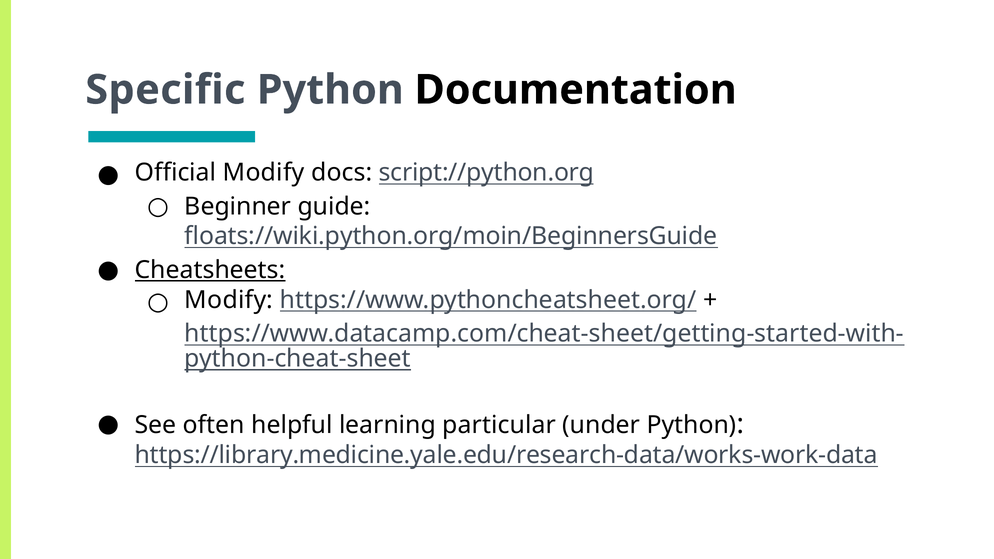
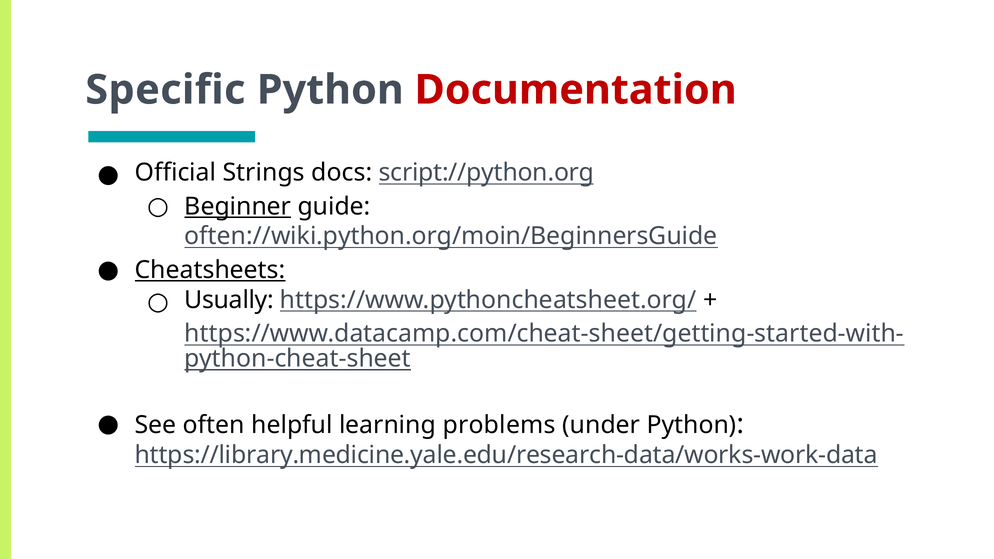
Documentation colour: black -> red (576, 90)
Official Modify: Modify -> Strings (264, 173)
Beginner underline: none -> present (238, 206)
floats://wiki.python.org/moin/BeginnersGuide: floats://wiki.python.org/moin/BeginnersGuide -> often://wiki.python.org/moin/BeginnersGuide (451, 236)
Modify: Modify -> Usually (229, 300)
particular: particular -> problems (499, 425)
